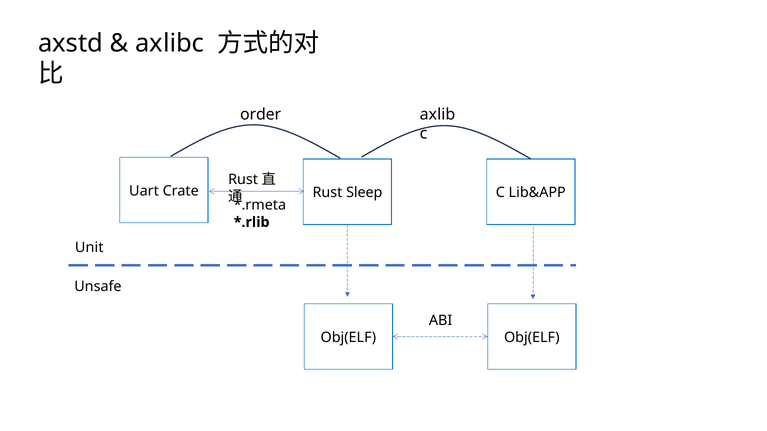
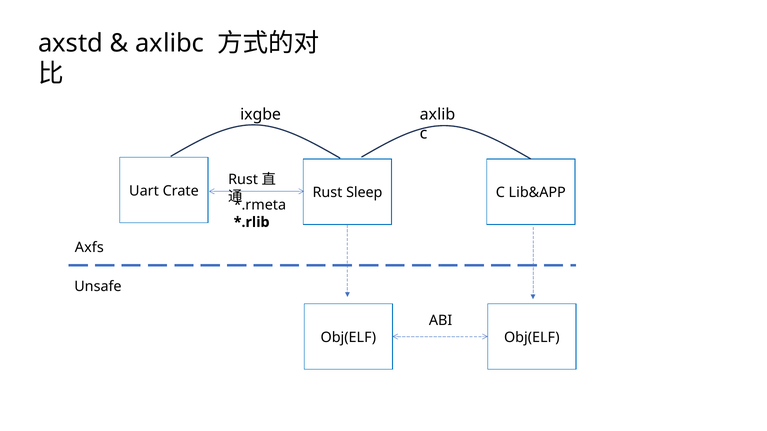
order: order -> ixgbe (261, 114)
Unit: Unit -> Axfs (89, 248)
